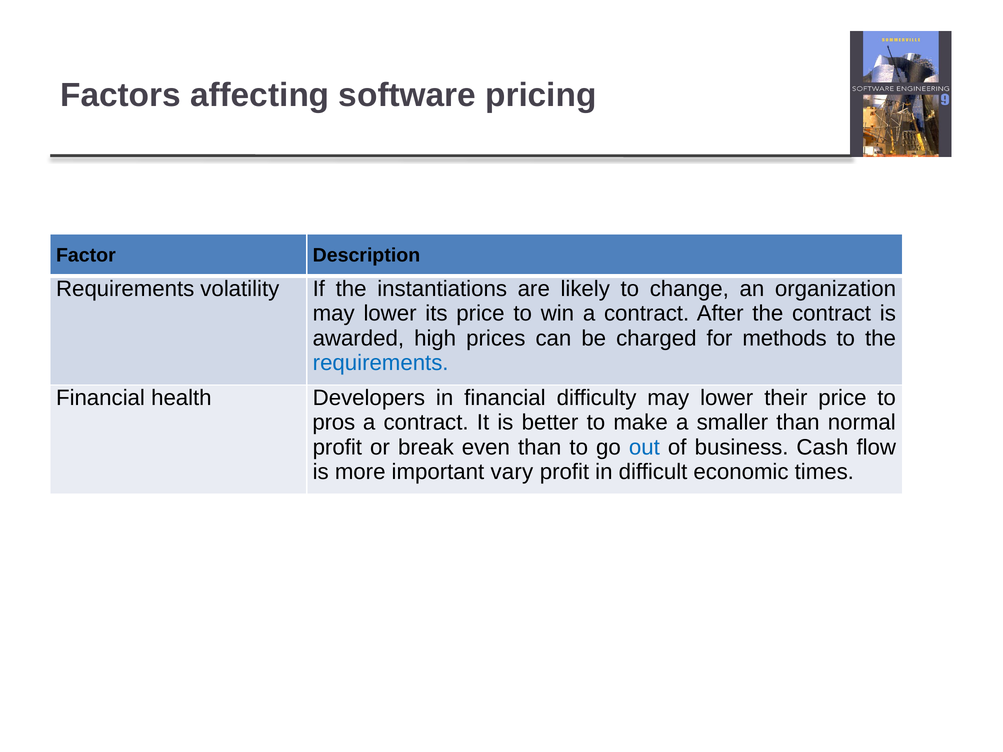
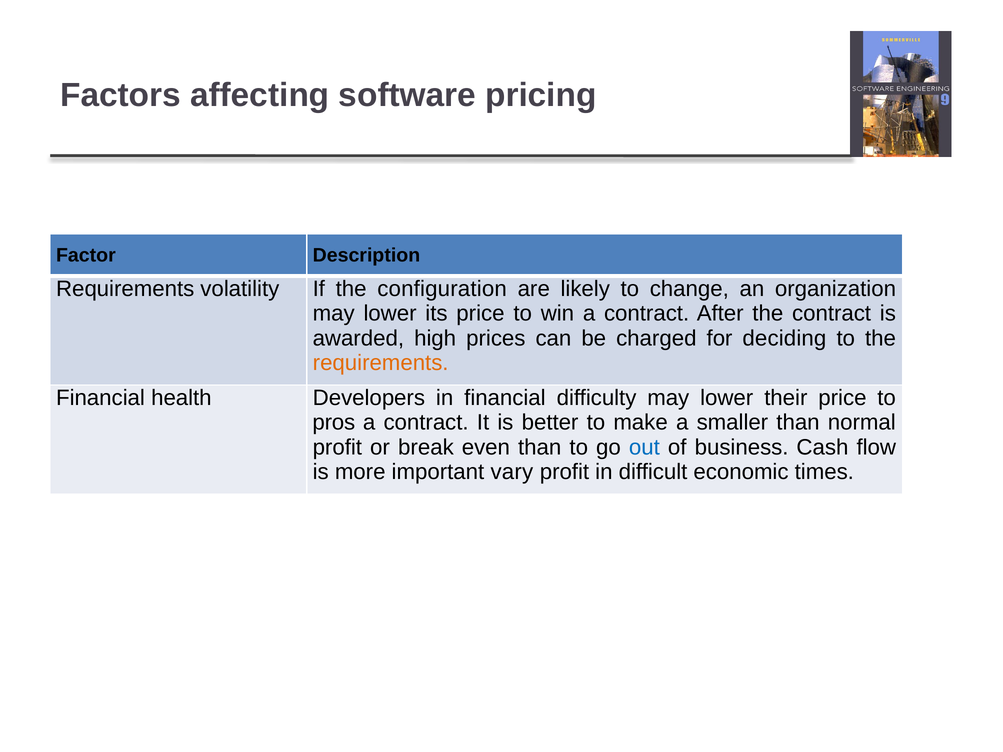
instantiations: instantiations -> configuration (442, 289)
methods: methods -> deciding (784, 338)
requirements colour: blue -> orange (381, 363)
